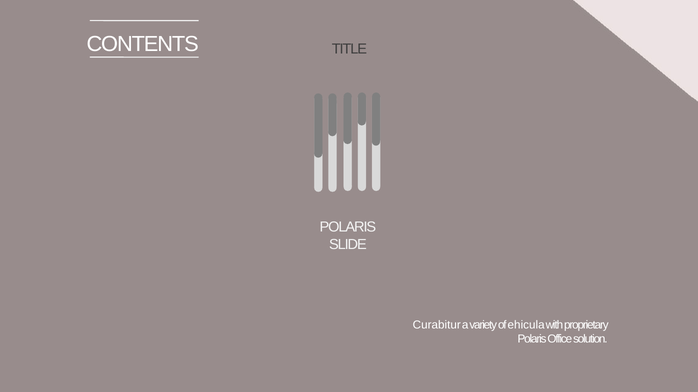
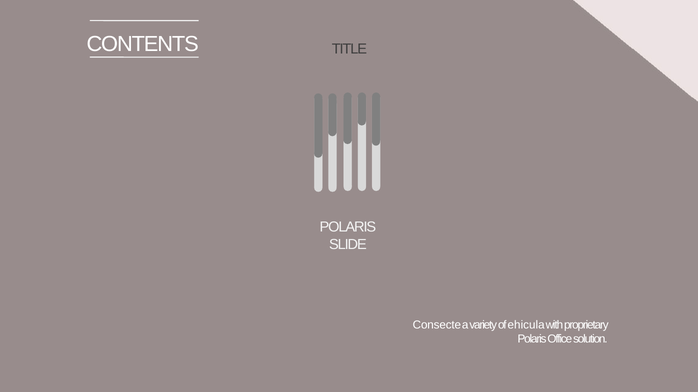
Curabitur: Curabitur -> Consecte (437, 325)
